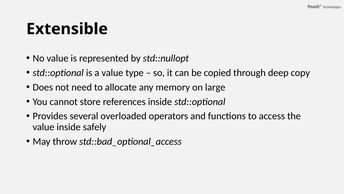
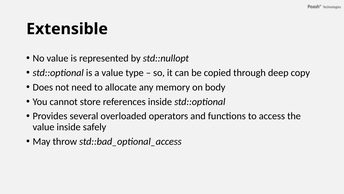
large: large -> body (215, 87)
